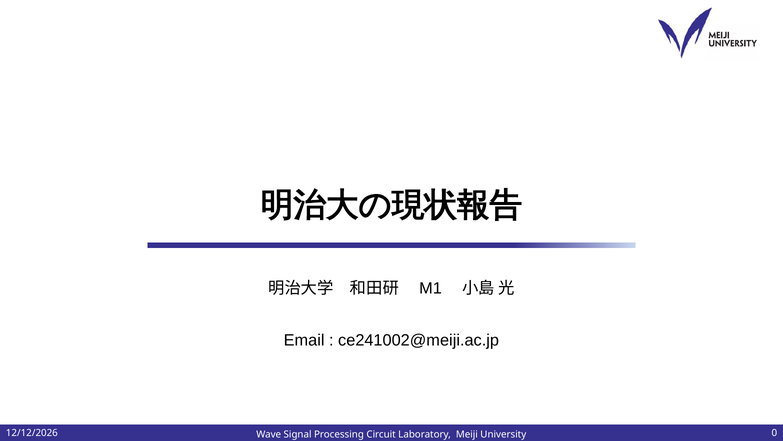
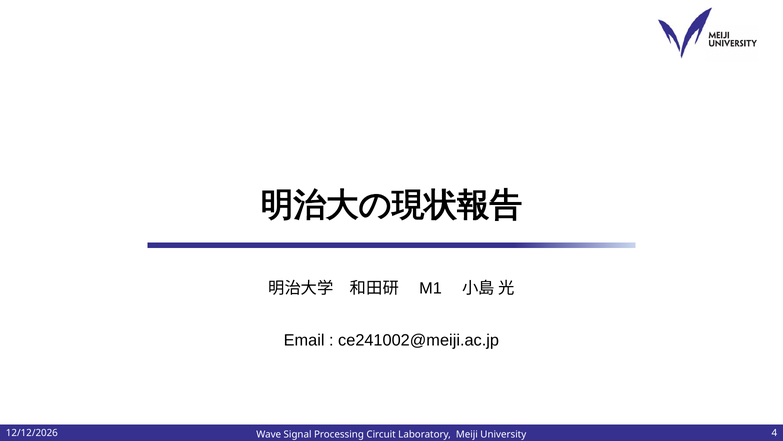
0: 0 -> 4 (774, 433)
